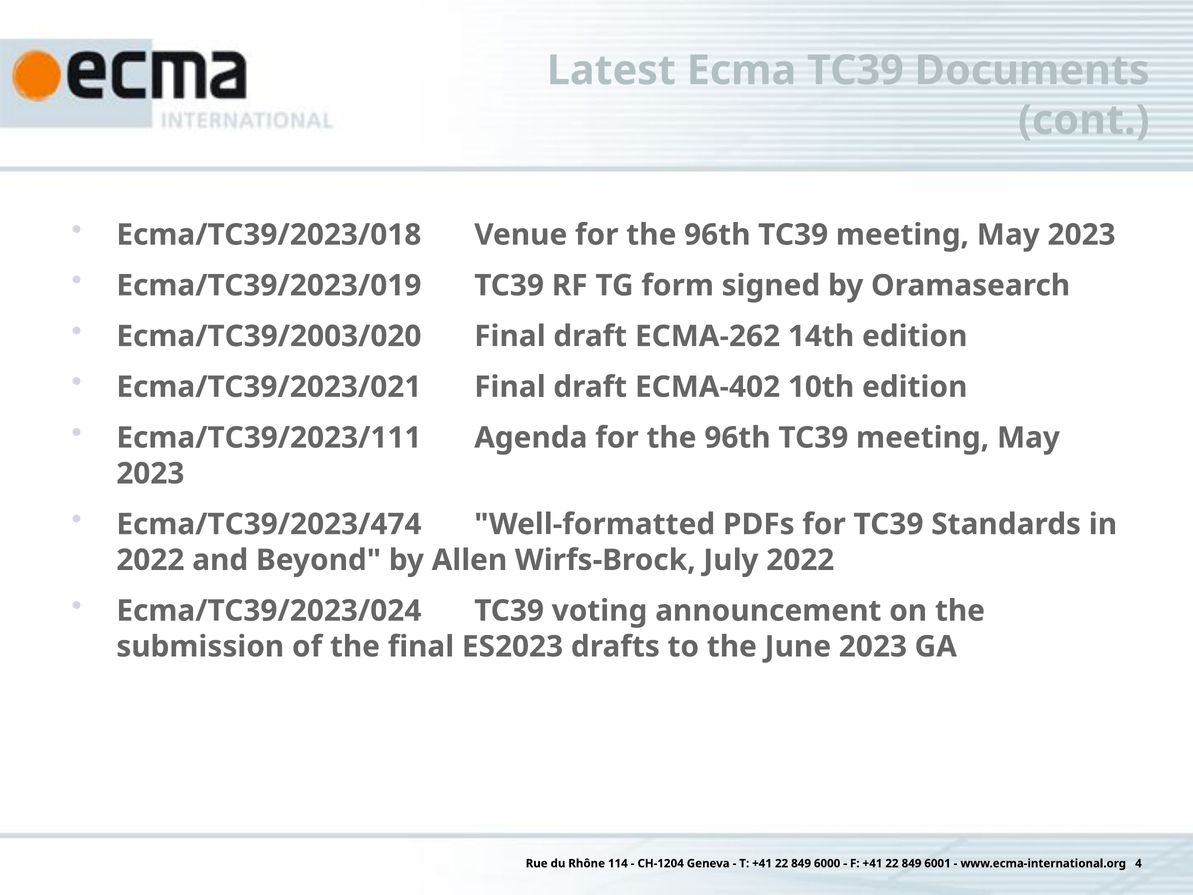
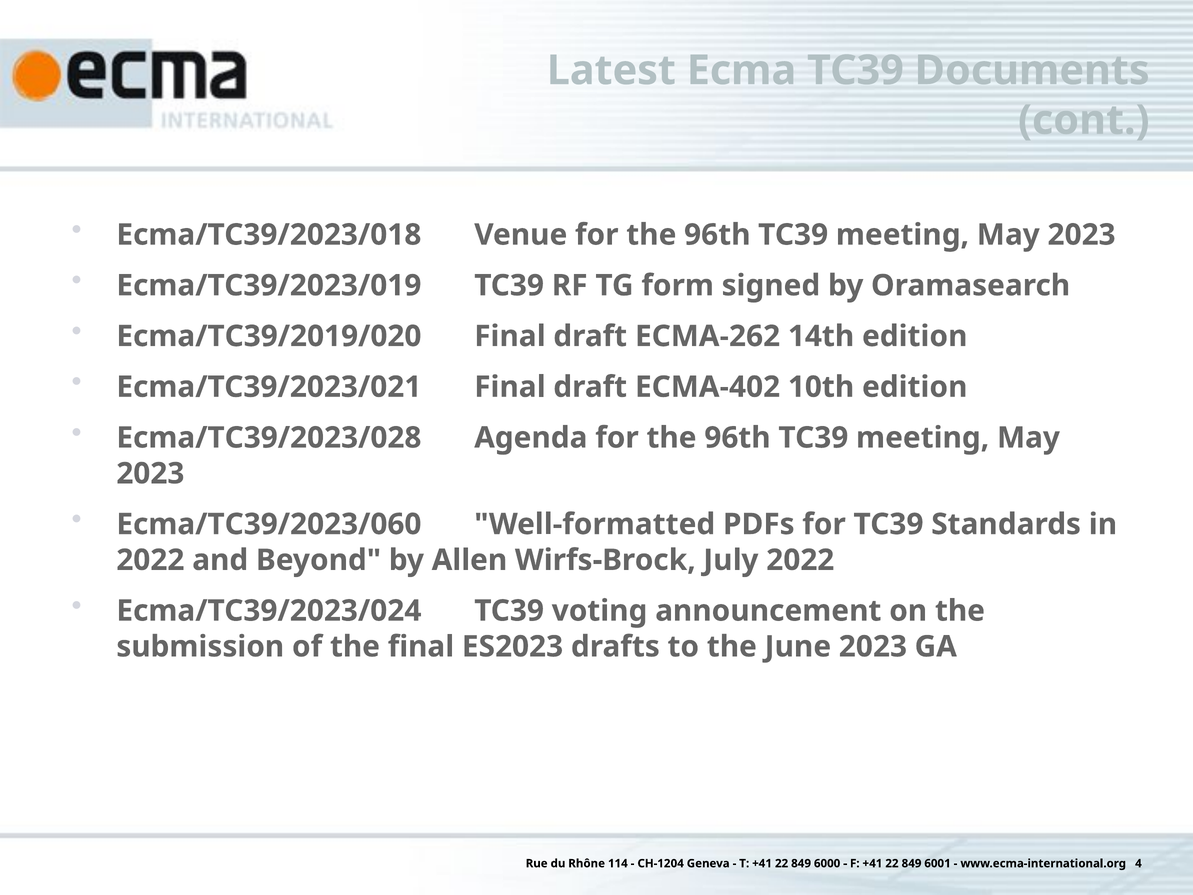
Ecma/TC39/2003/020: Ecma/TC39/2003/020 -> Ecma/TC39/2019/020 (269, 336)
Ecma/TC39/2023/111: Ecma/TC39/2023/111 -> Ecma/TC39/2023/028 (269, 438)
Ecma/TC39/2023/474: Ecma/TC39/2023/474 -> Ecma/TC39/2023/060 (269, 524)
